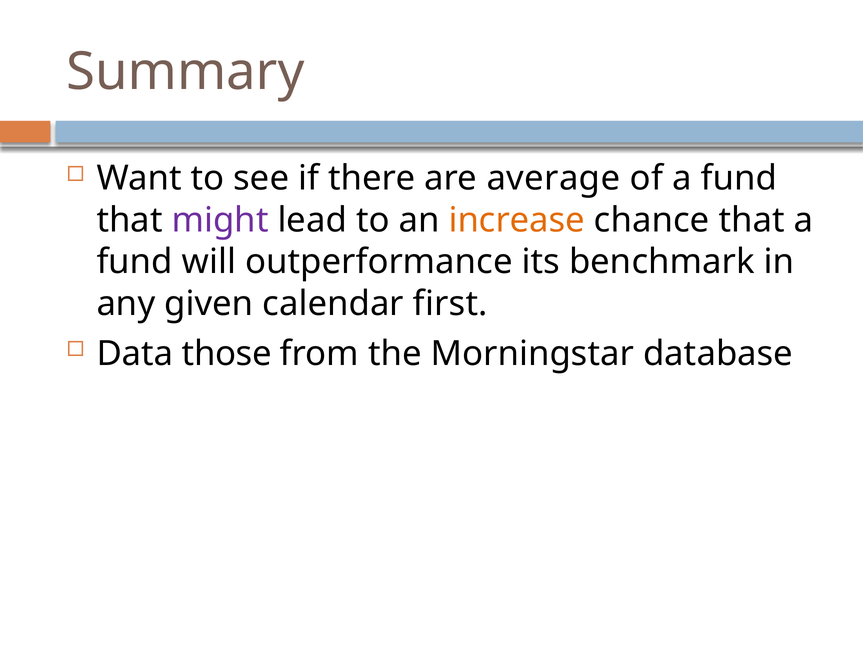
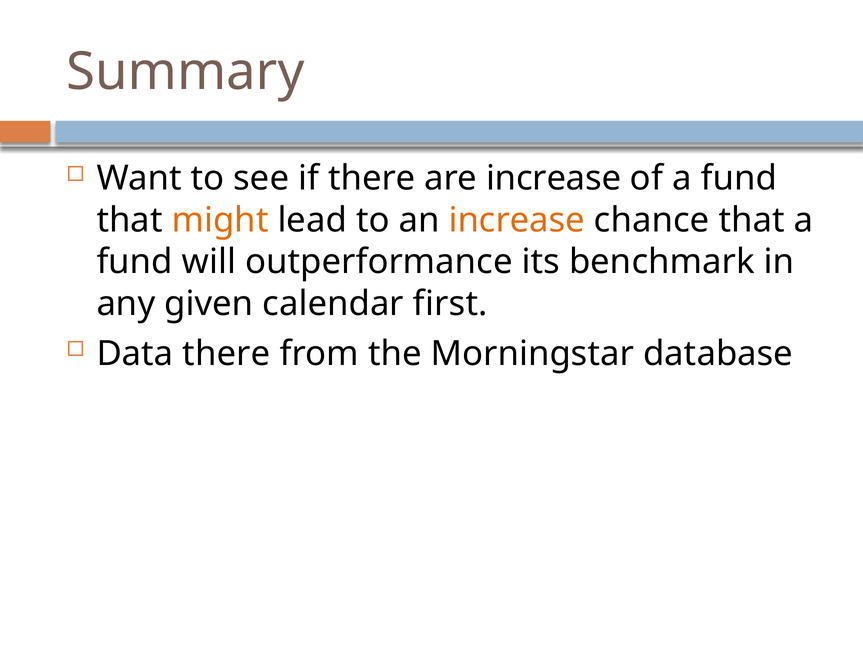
are average: average -> increase (554, 179)
might colour: purple -> orange (220, 220)
Data those: those -> there (227, 354)
